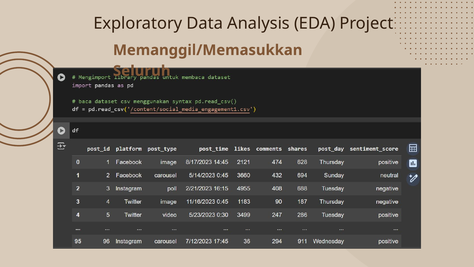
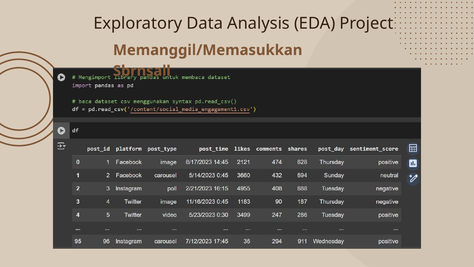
Seluruh: Seluruh -> Sbrnsall (142, 71)
